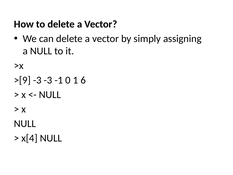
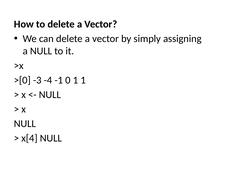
>[9: >[9 -> >[0 (22, 80)
-3 -3: -3 -> -4 (48, 80)
1 6: 6 -> 1 (83, 80)
